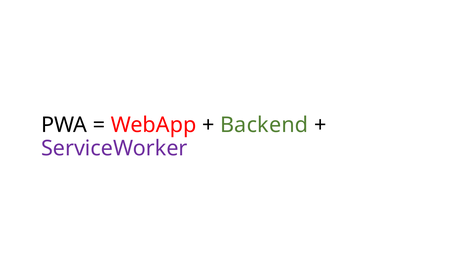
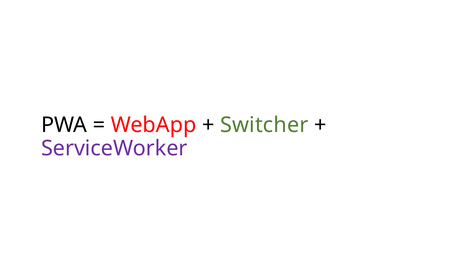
Backend: Backend -> Switcher (264, 125)
